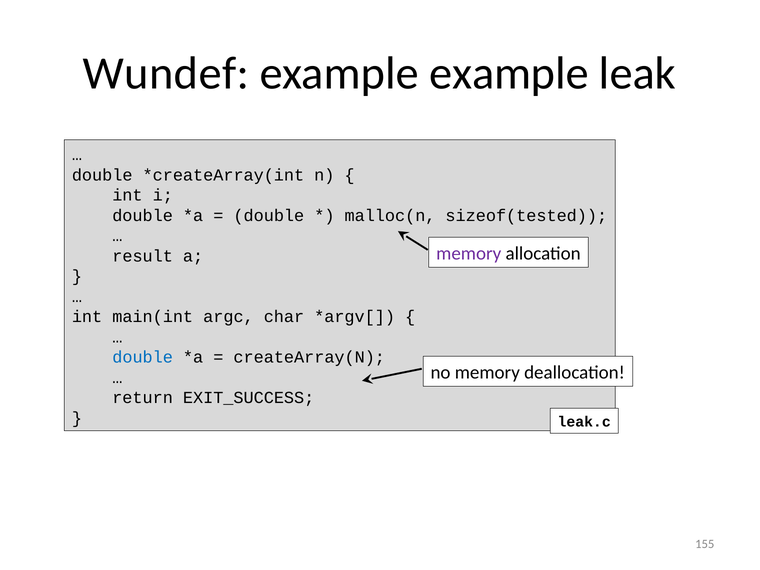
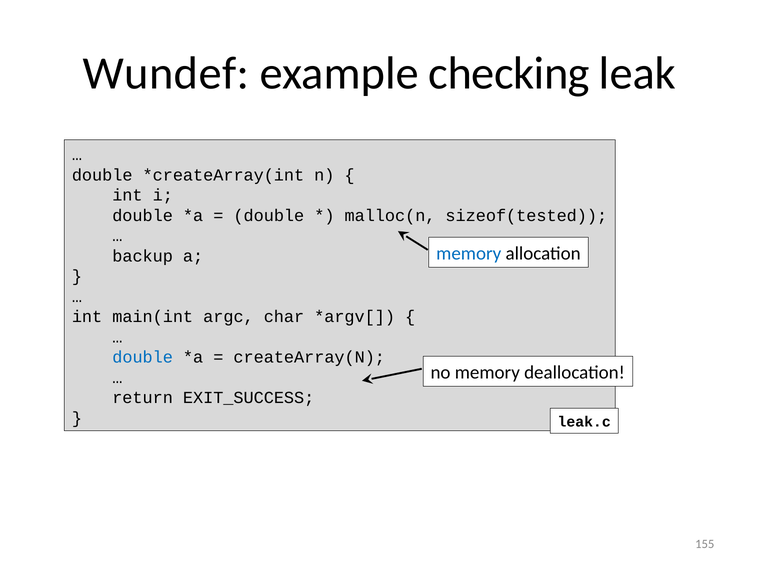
example example: example -> checking (509, 74)
memory colour: purple -> blue (469, 254)
result: result -> backup (143, 256)
